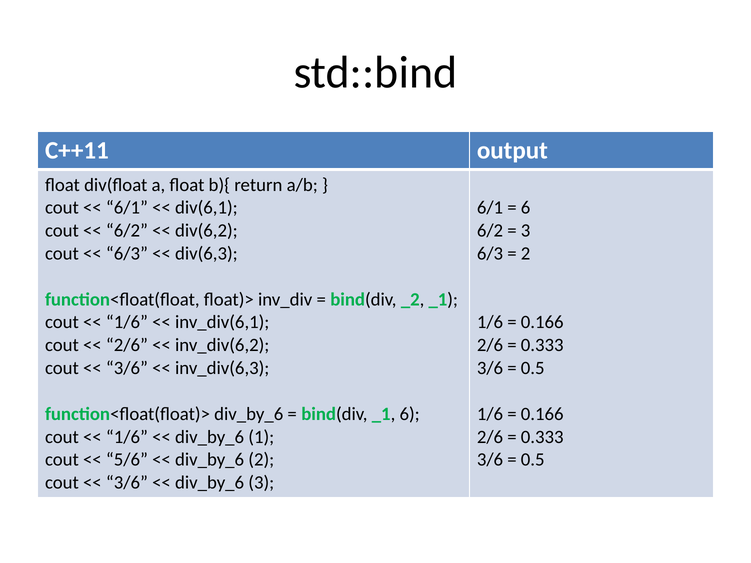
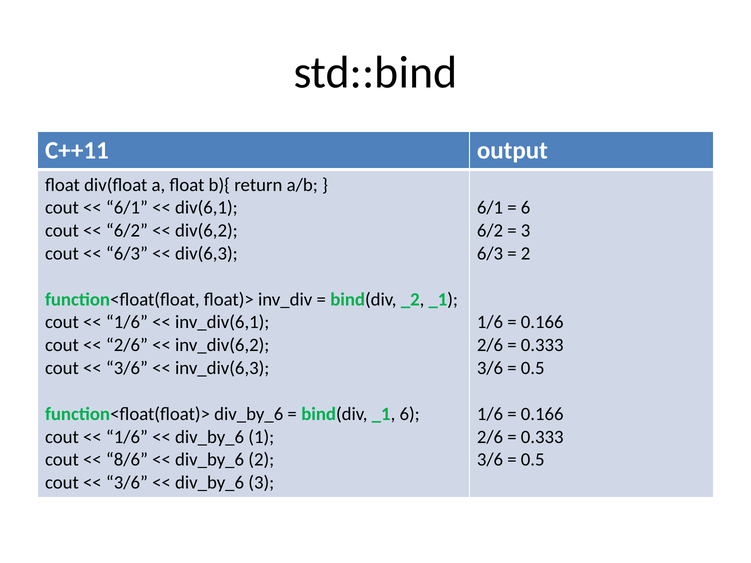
5/6: 5/6 -> 8/6 (127, 460)
